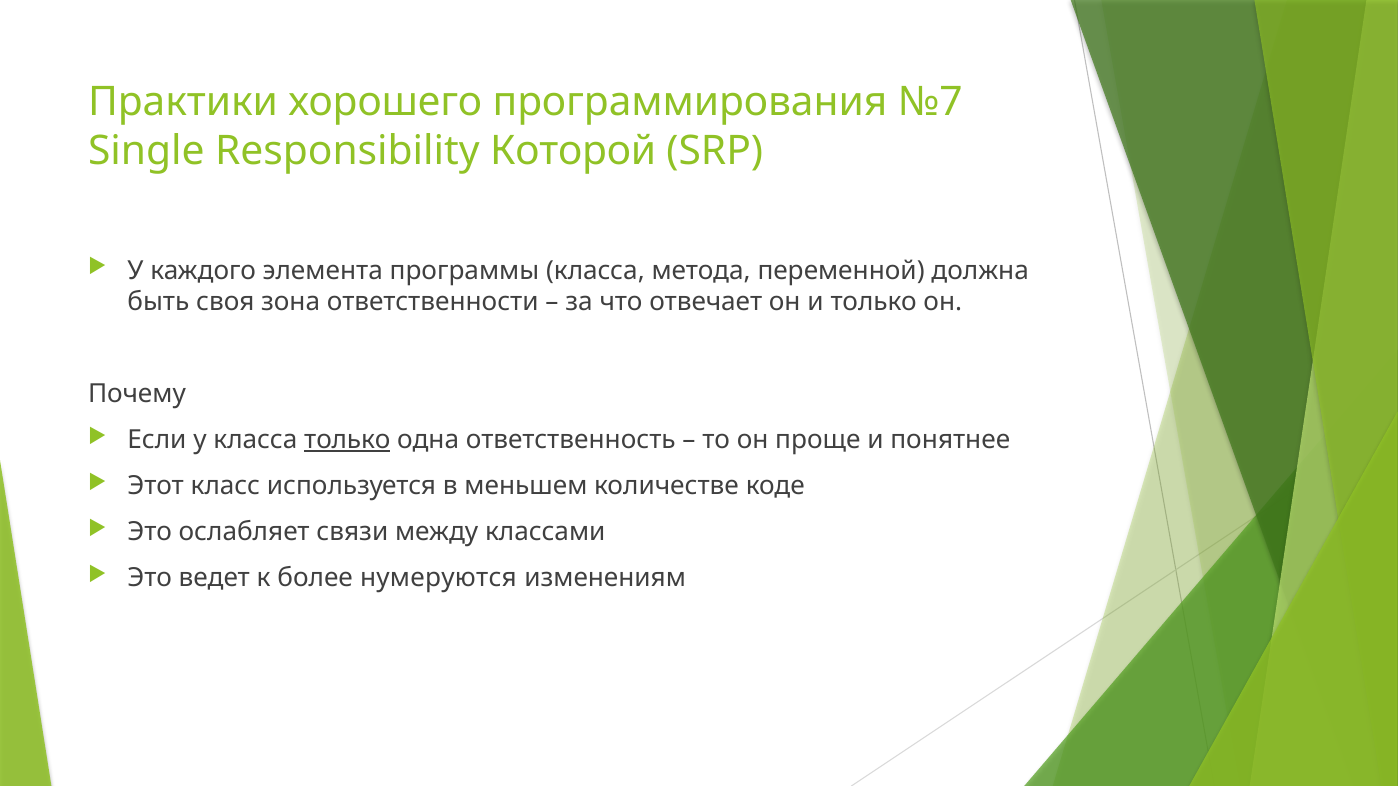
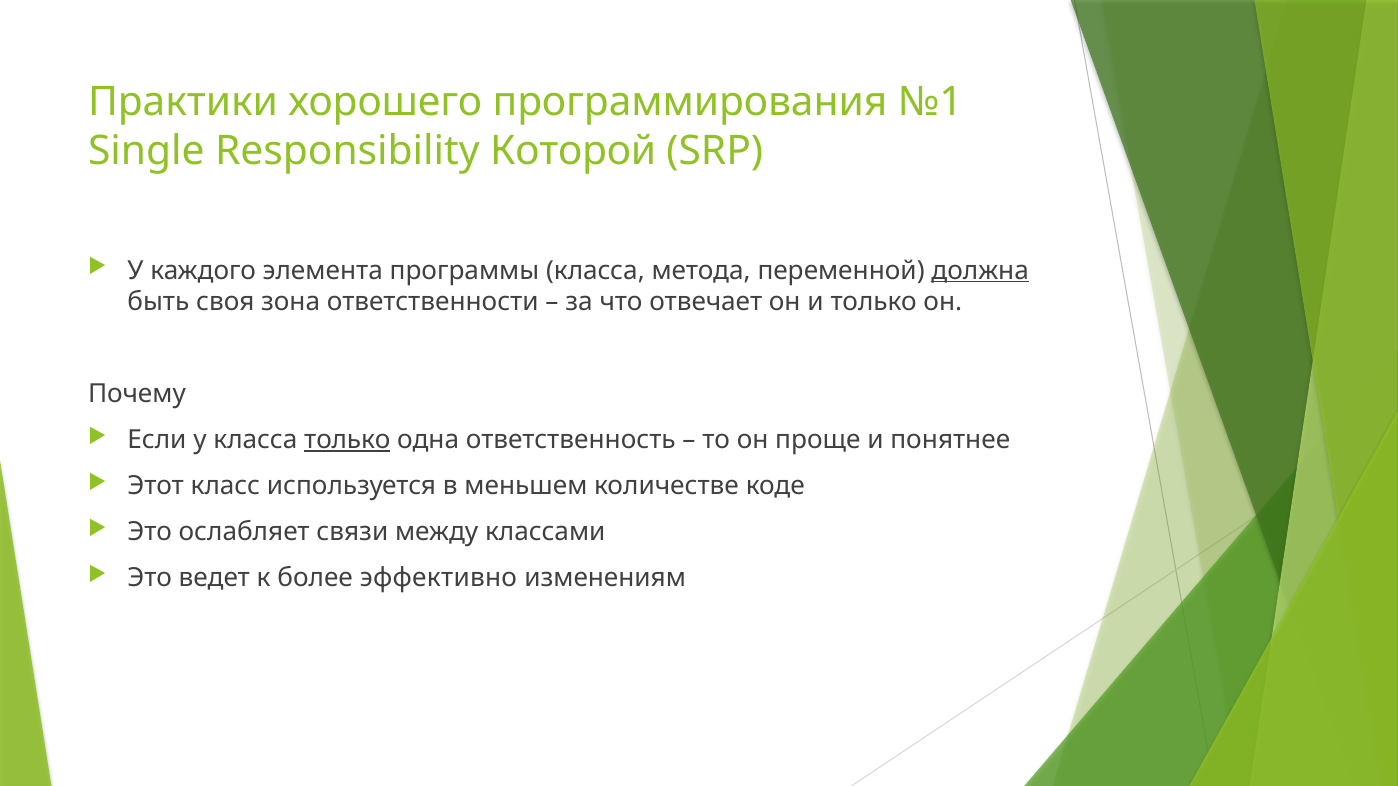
№7: №7 -> №1 (930, 102)
должна underline: none -> present (980, 271)
нумеруются: нумеруются -> эффективно (438, 578)
